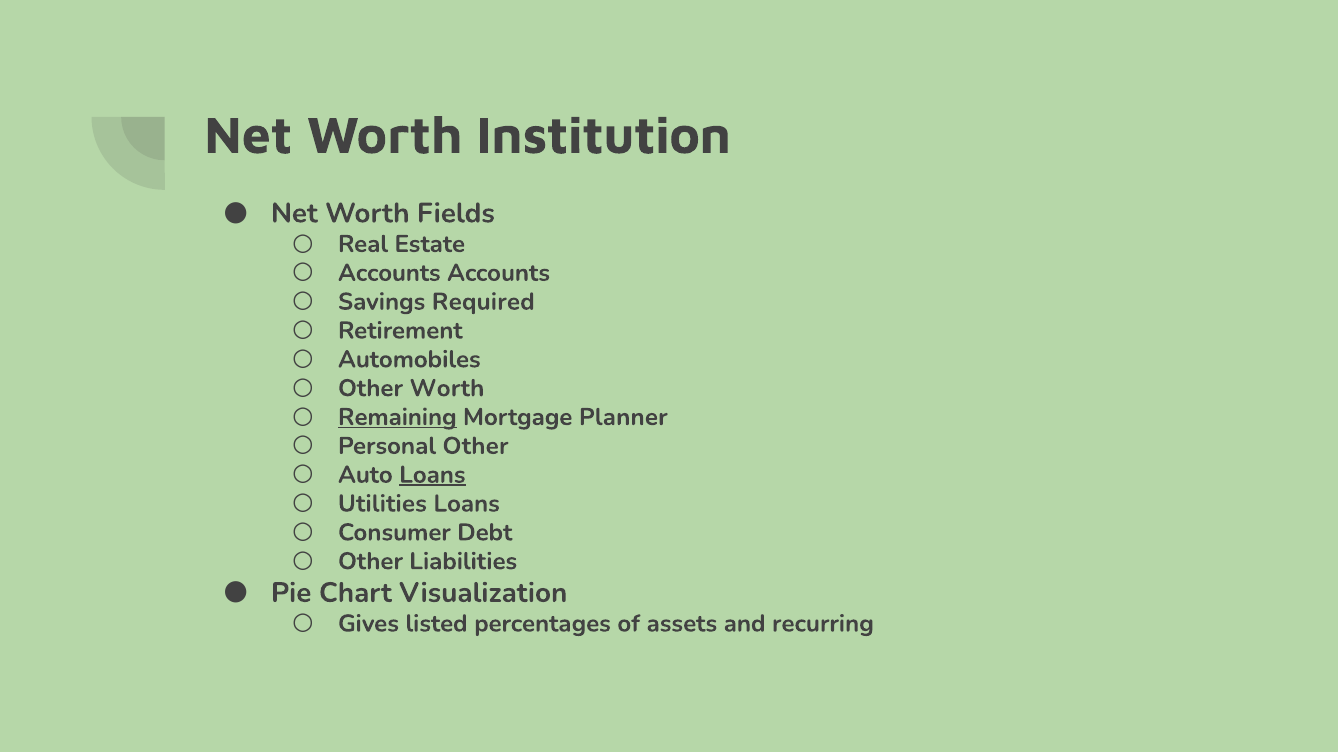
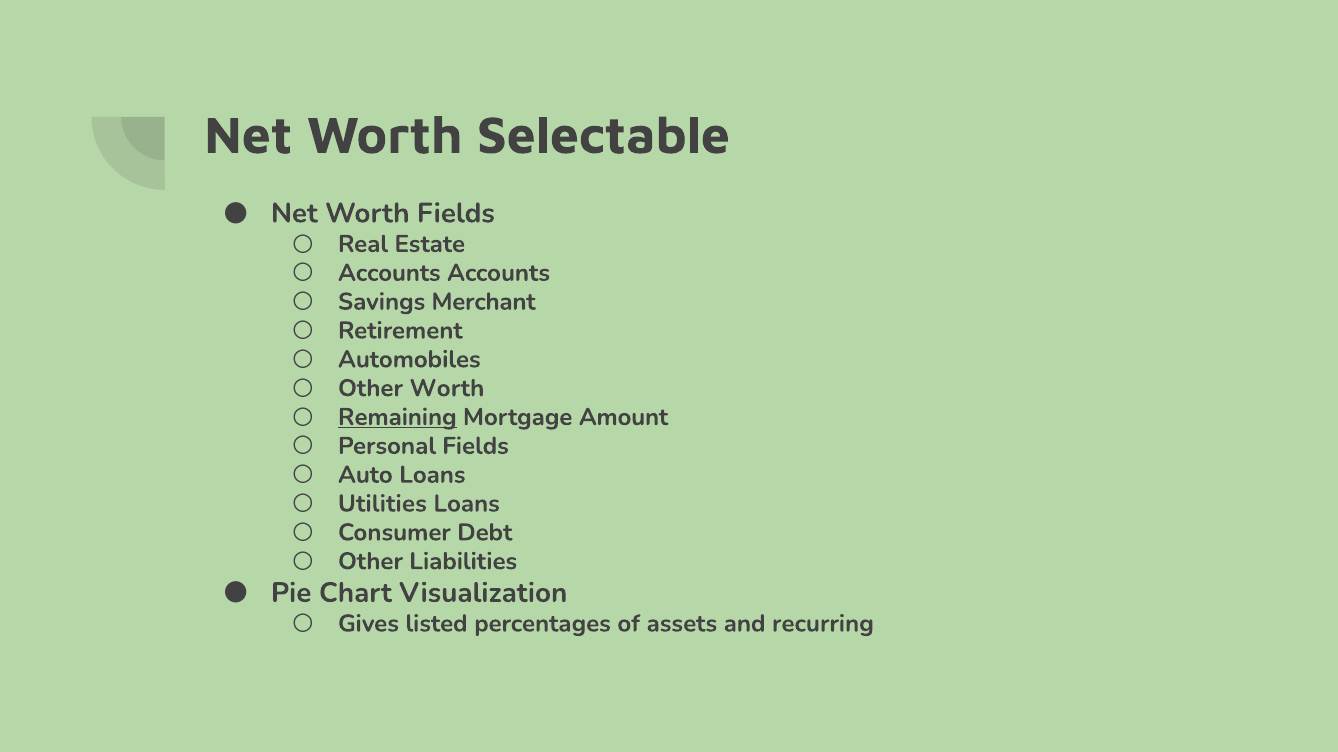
Institution: Institution -> Selectable (603, 136)
Required: Required -> Merchant (484, 302)
Planner: Planner -> Amount (623, 417)
Personal Other: Other -> Fields (476, 446)
Loans underline: present -> none (432, 475)
